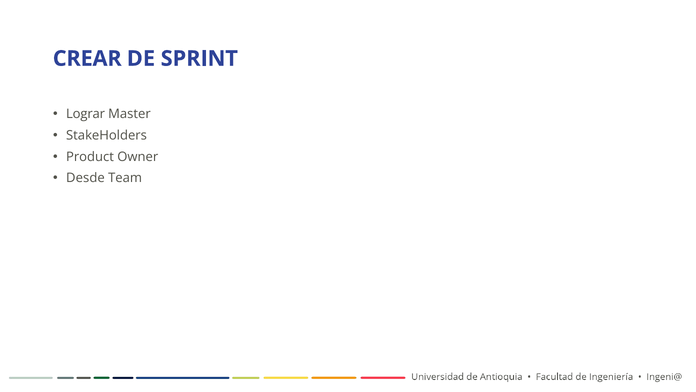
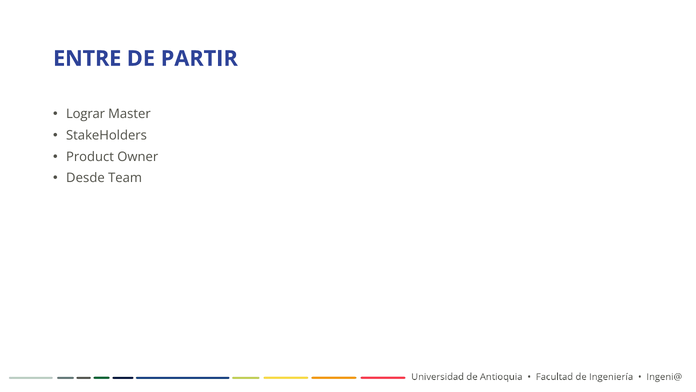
CREAR: CREAR -> ENTRE (87, 59)
SPRINT: SPRINT -> PARTIR (199, 59)
